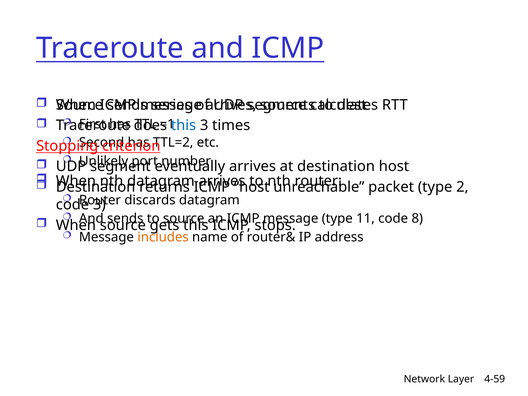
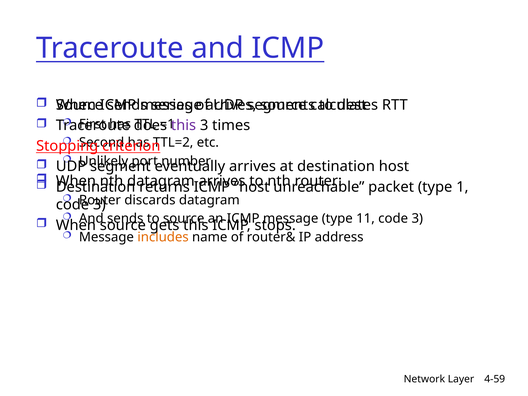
this colour: blue -> purple (183, 125)
2: 2 -> 1 (462, 187)
11 code 8: 8 -> 3 (417, 219)
